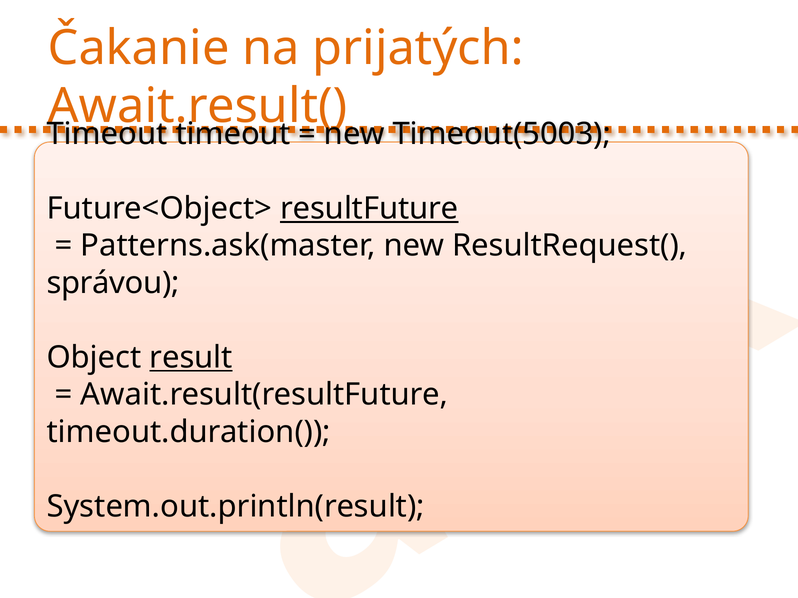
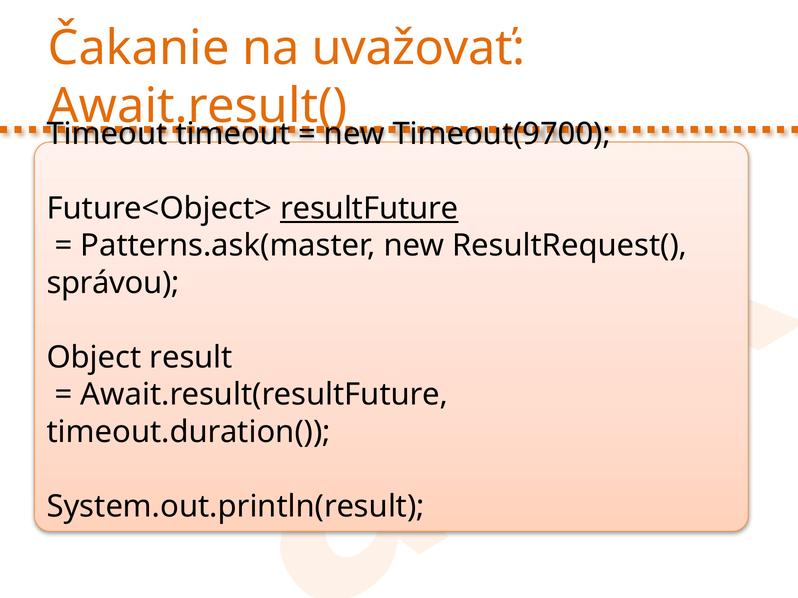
prijatých: prijatých -> uvažovať (418, 48)
Timeout(5003: Timeout(5003 -> Timeout(9700 (502, 134)
result underline: present -> none (191, 358)
